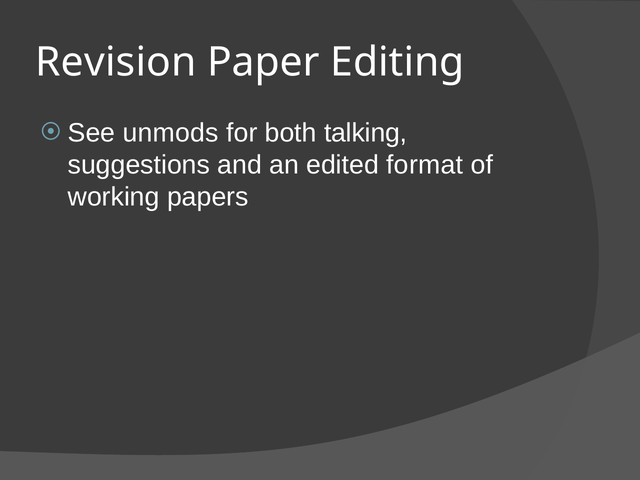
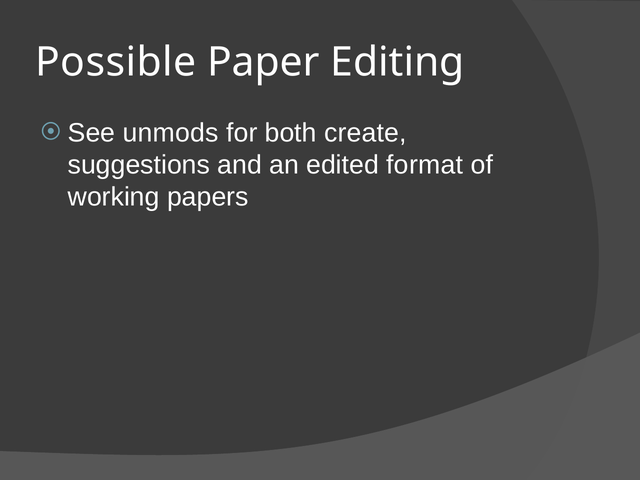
Revision: Revision -> Possible (116, 62)
talking: talking -> create (365, 133)
